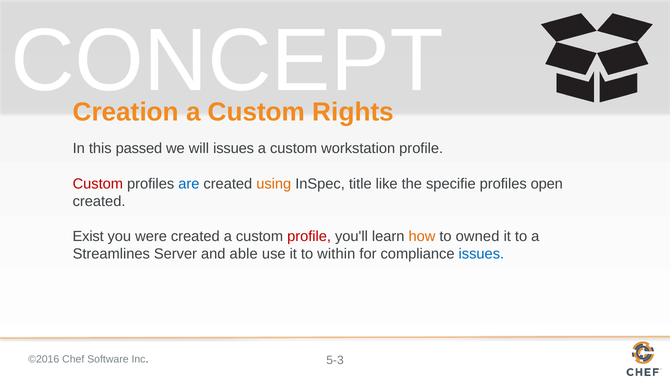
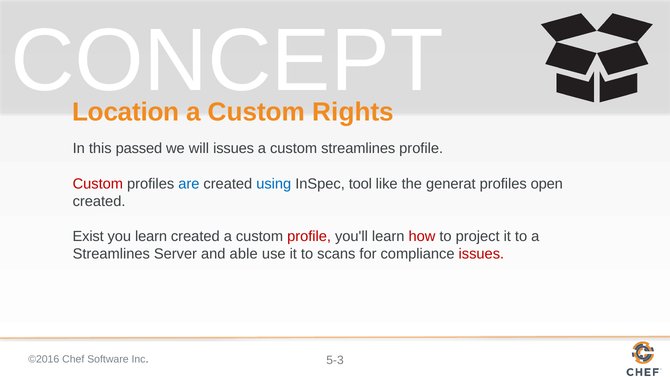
Creation: Creation -> Location (126, 112)
custom workstation: workstation -> streamlines (358, 148)
using colour: orange -> blue (274, 184)
title: title -> tool (360, 184)
specifie: specifie -> generat (451, 184)
you were: were -> learn (151, 236)
how colour: orange -> red (422, 236)
owned: owned -> project (478, 236)
within: within -> scans (336, 254)
issues colour: blue -> red (481, 254)
